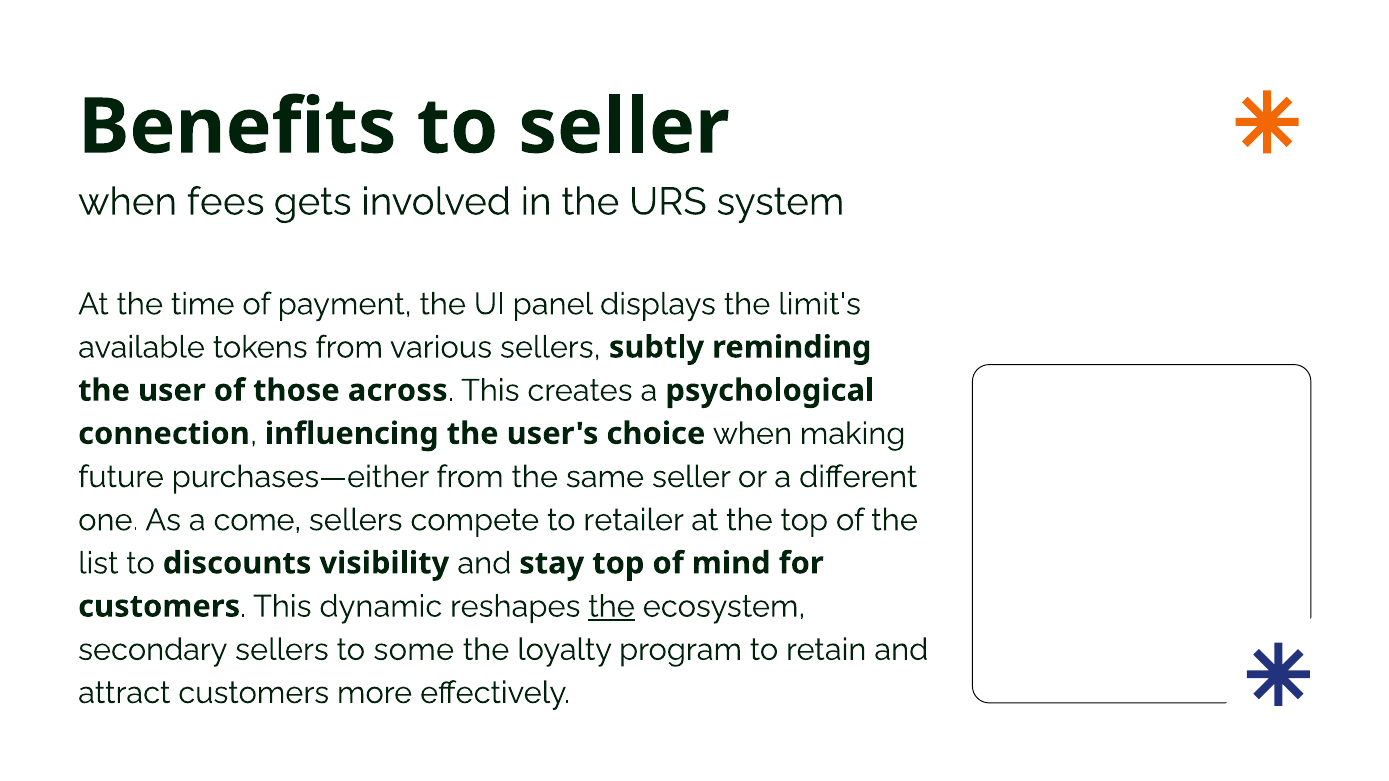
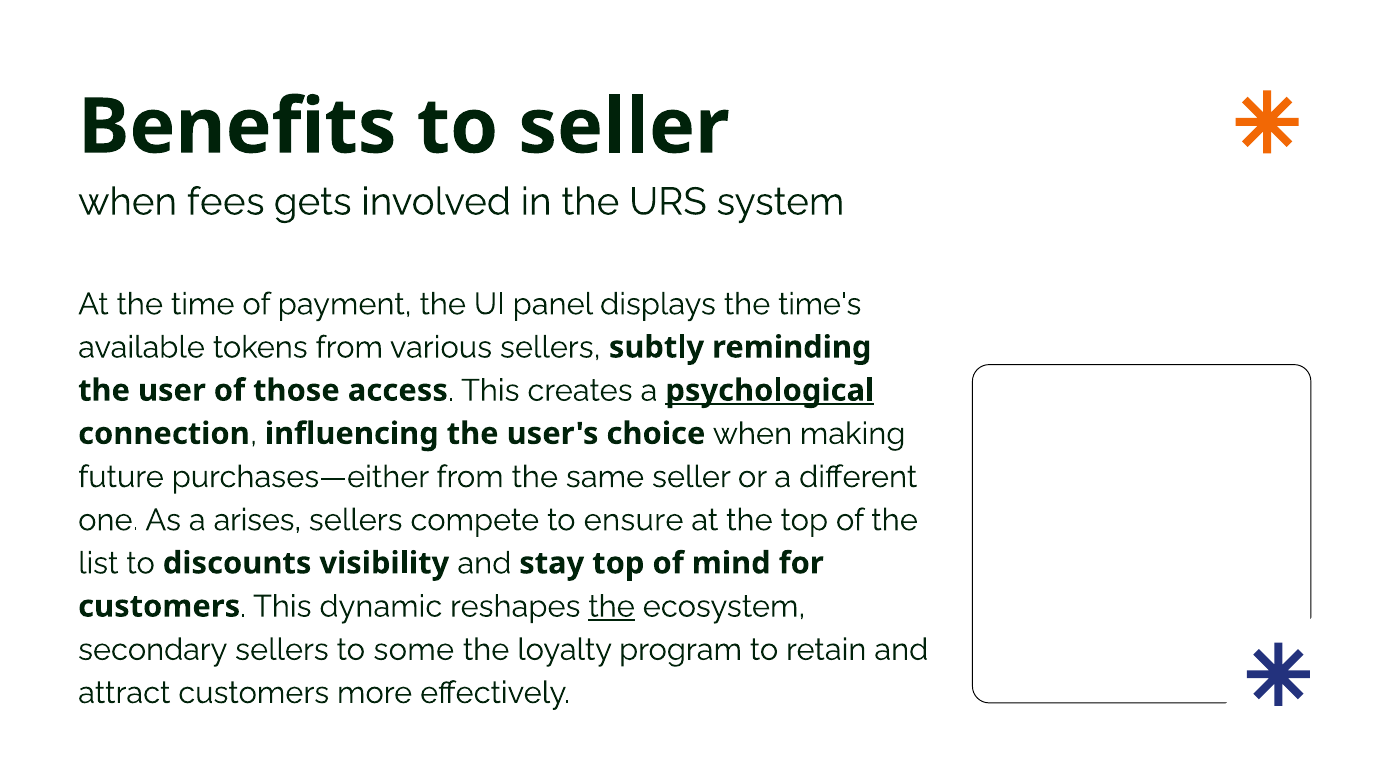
limit's: limit's -> time's (820, 304)
across: across -> access (398, 391)
psychological underline: none -> present (770, 391)
come: come -> arises (257, 520)
retailer: retailer -> ensure (634, 520)
